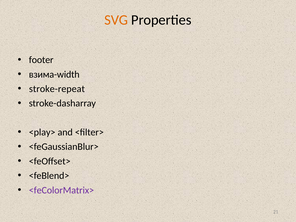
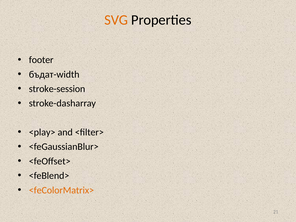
взима-width: взима-width -> бъдат-width (54, 74)
stroke-repeat: stroke-repeat -> stroke-session (57, 89)
<feColorMatrix> colour: purple -> orange (61, 190)
